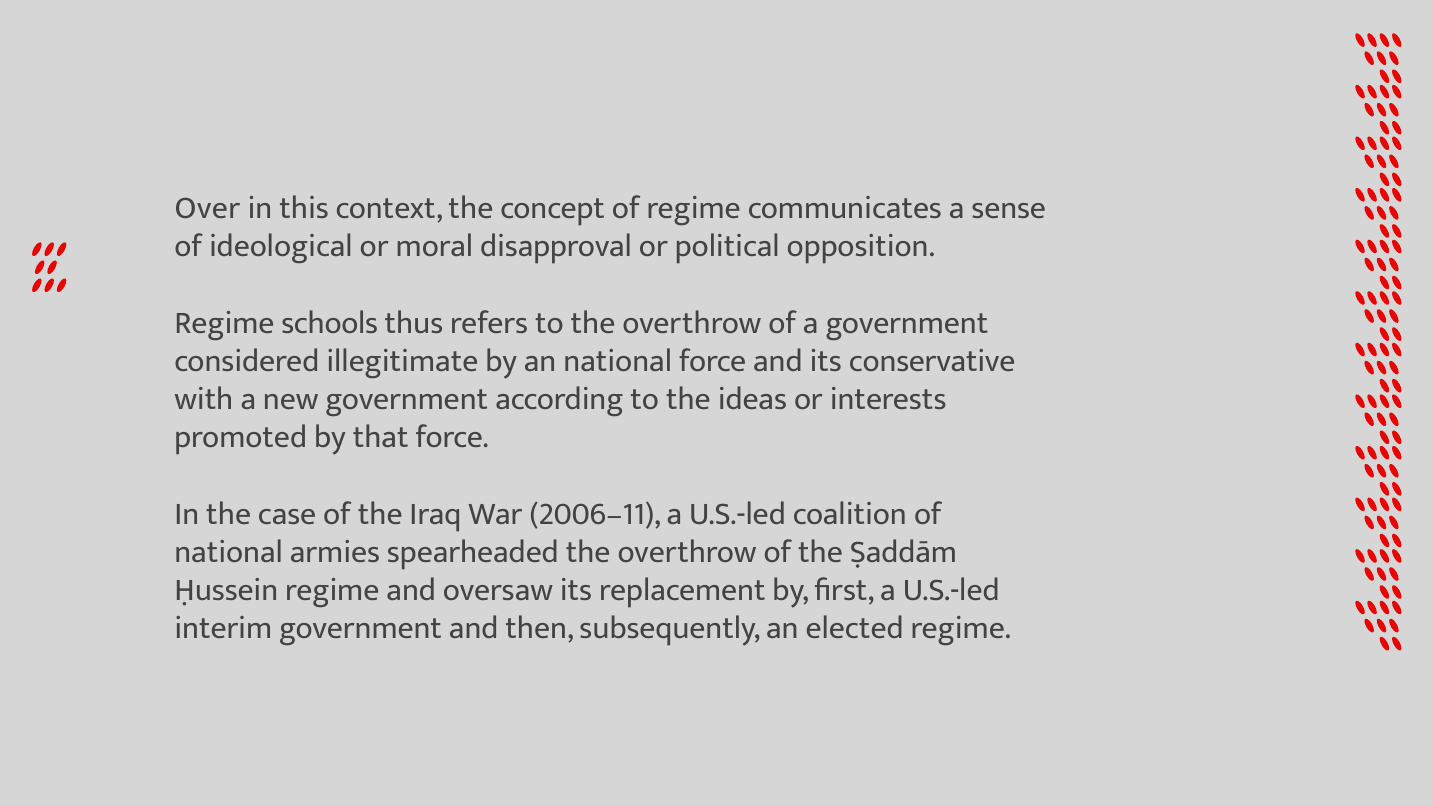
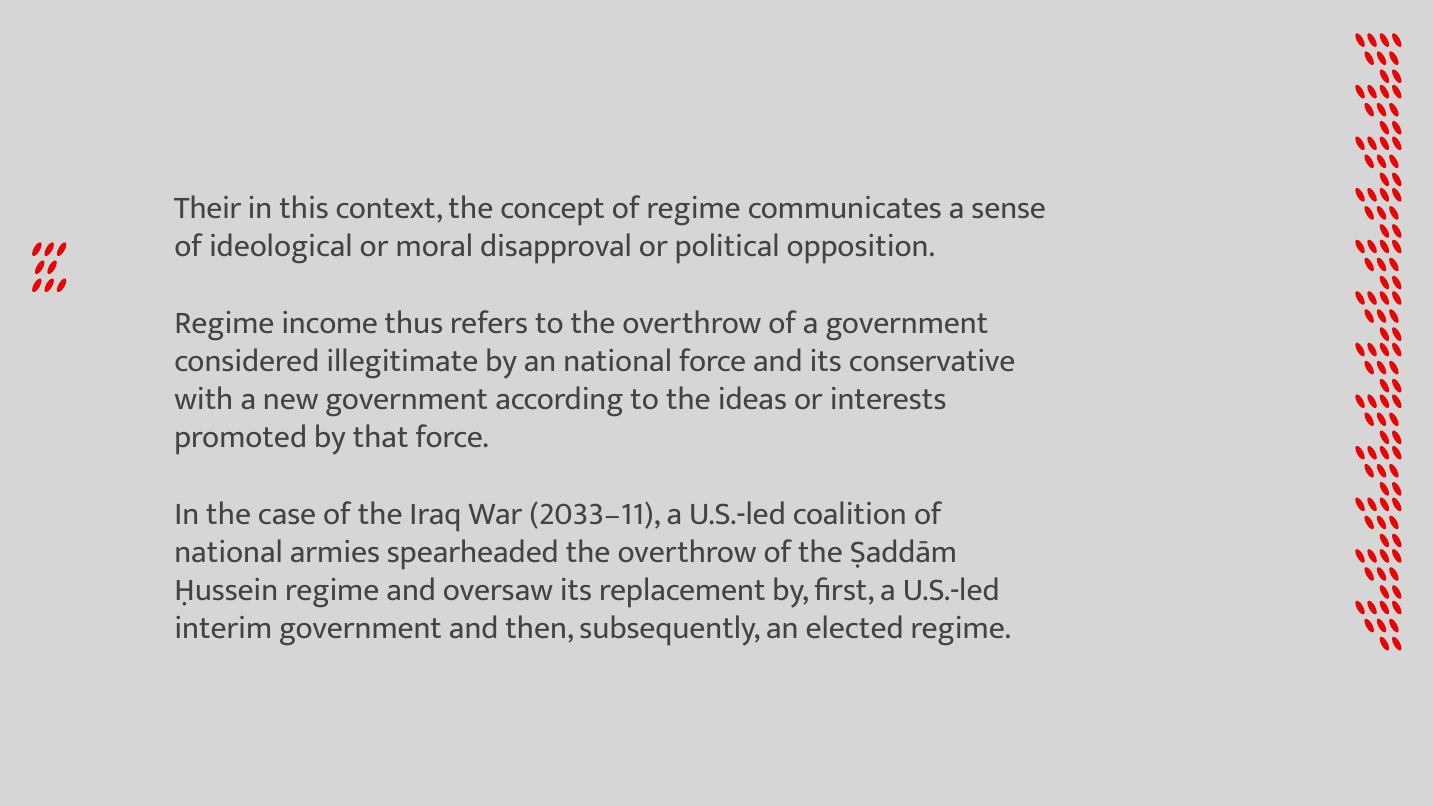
Over: Over -> Their (208, 208)
schools: schools -> income (330, 323)
2006–11: 2006–11 -> 2033–11 (595, 514)
